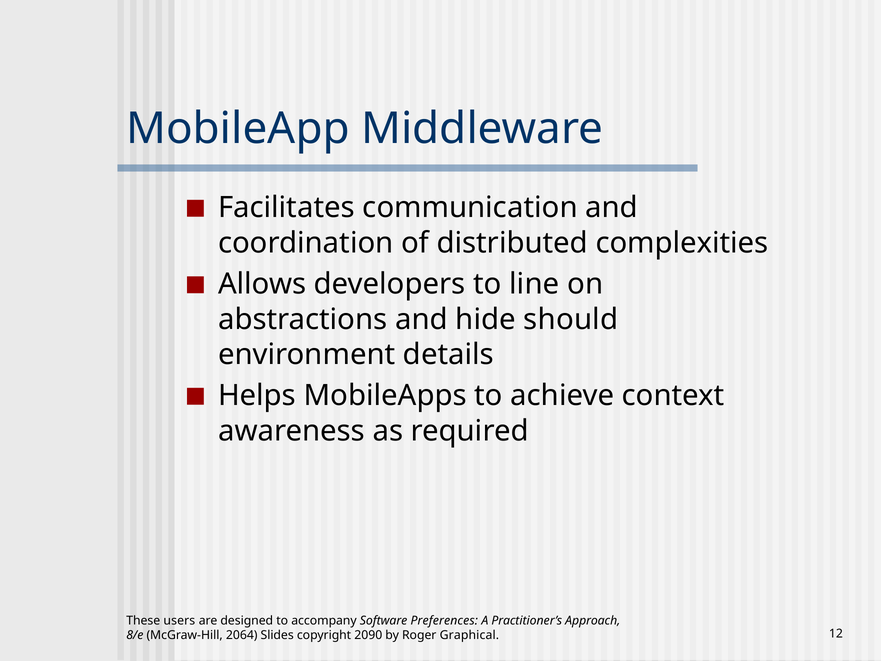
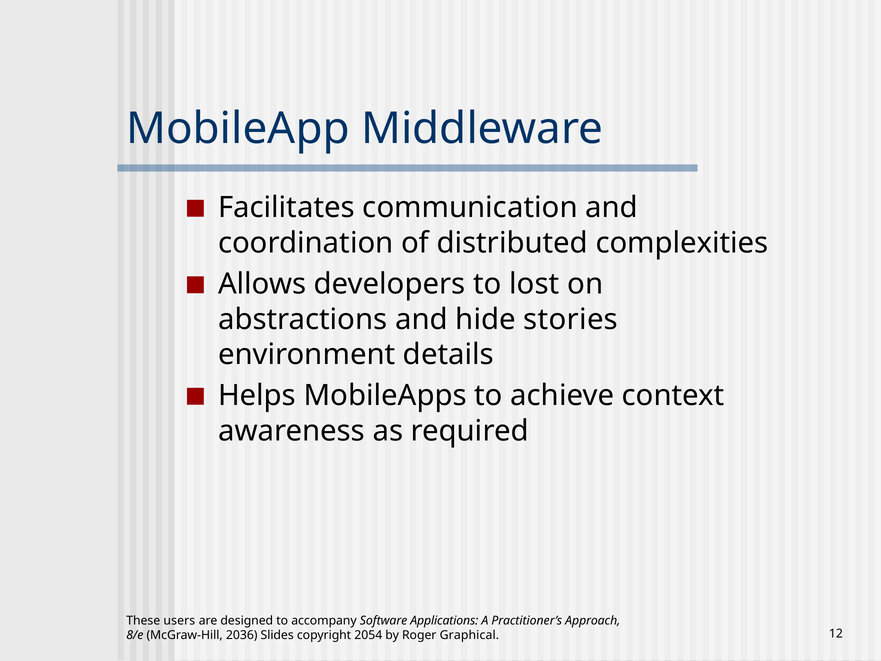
line: line -> lost (534, 284)
should: should -> stories (571, 319)
Preferences: Preferences -> Applications (444, 620)
2064: 2064 -> 2036 (242, 635)
2090: 2090 -> 2054 (368, 635)
